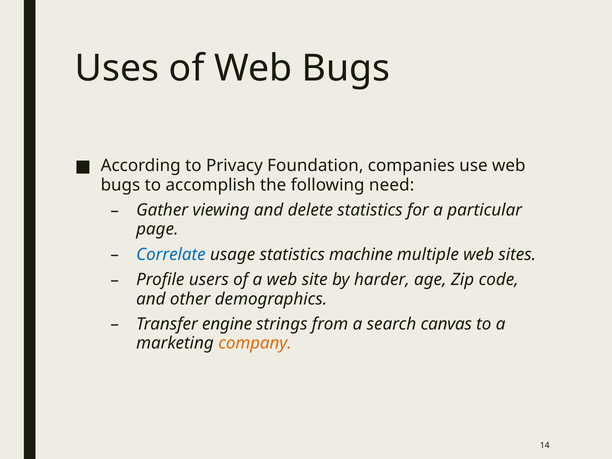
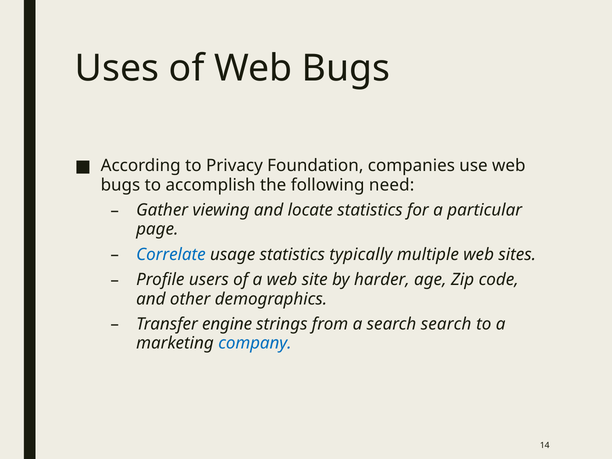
delete: delete -> locate (310, 210)
machine: machine -> typically (361, 255)
search canvas: canvas -> search (446, 324)
company colour: orange -> blue (255, 343)
